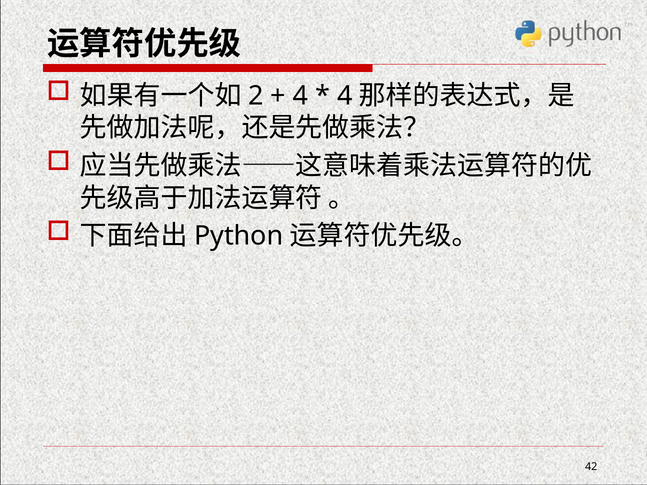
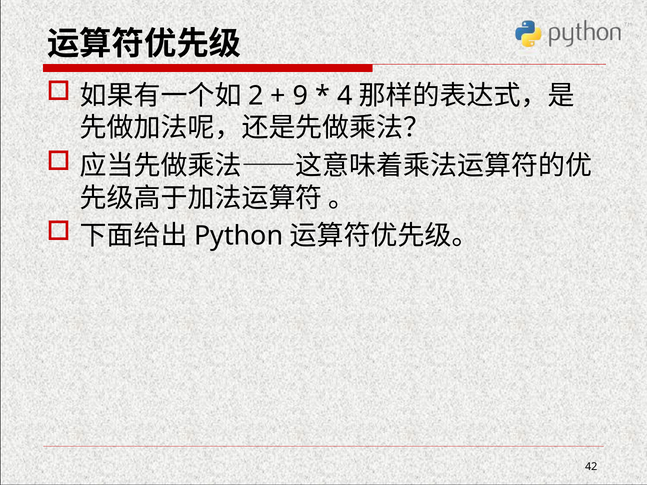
4: 4 -> 9 (301, 96)
